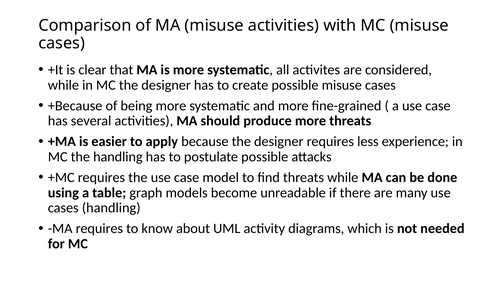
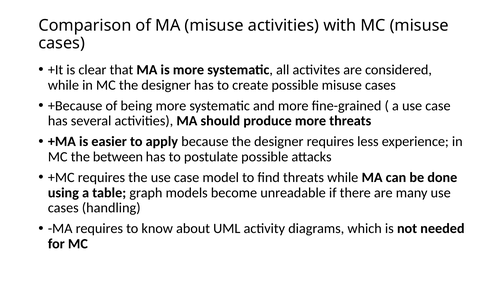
the handling: handling -> between (118, 157)
